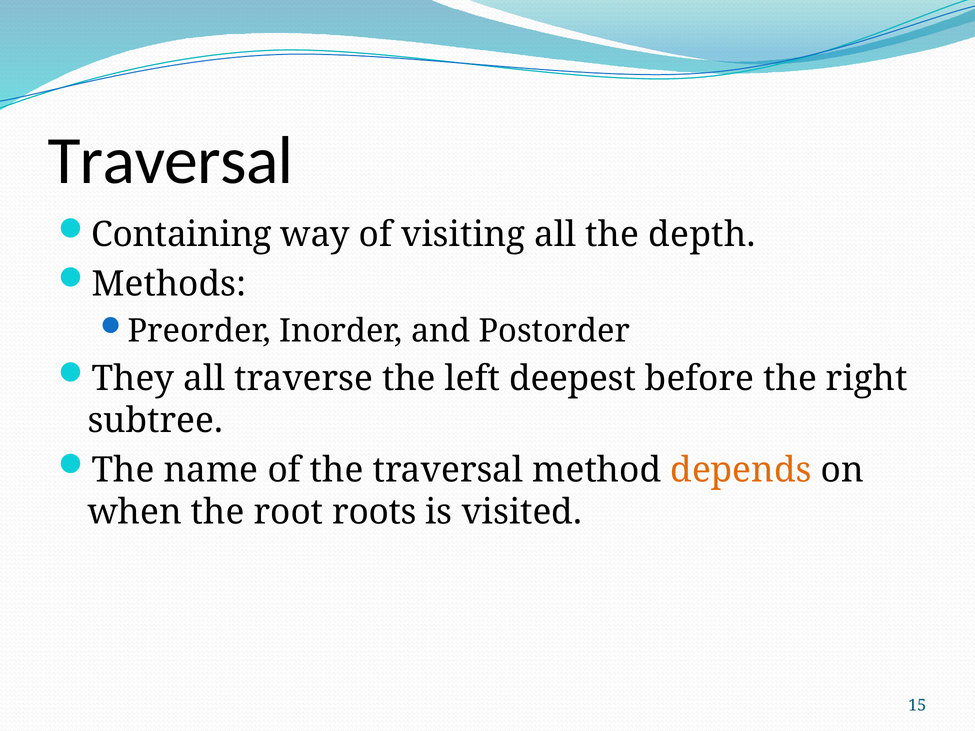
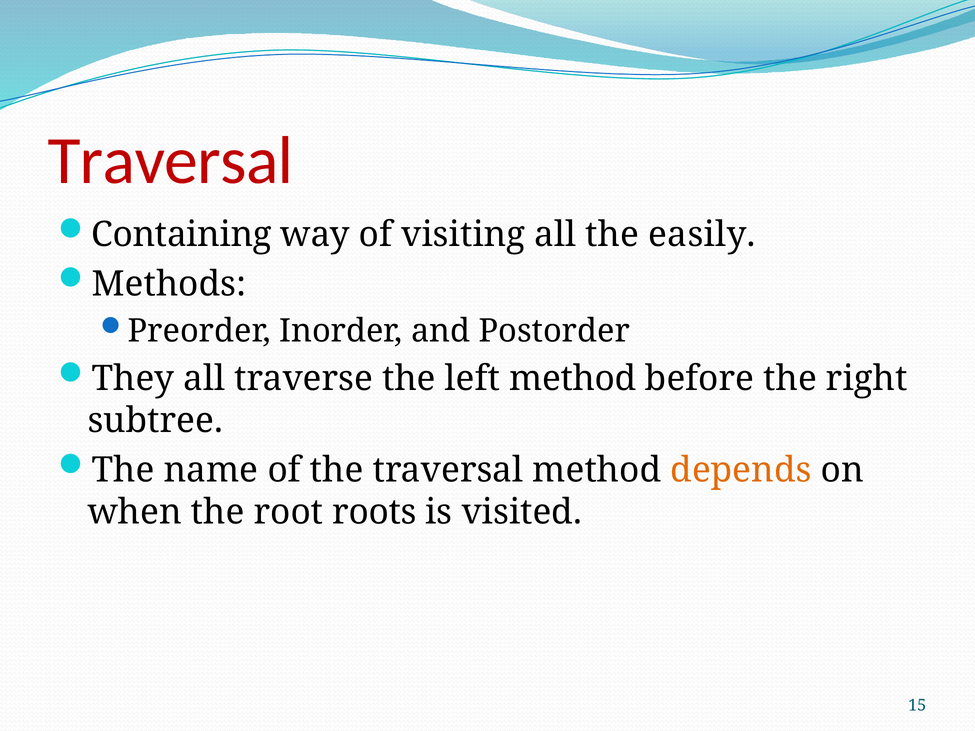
Traversal colour: black -> red (170, 161)
depth: depth -> easily (702, 235)
left deepest: deepest -> method (573, 379)
